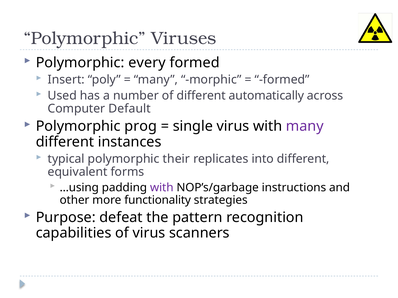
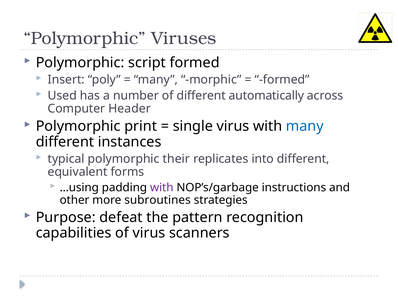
every: every -> script (147, 63)
Default: Default -> Header (130, 109)
prog: prog -> print (141, 126)
many colour: purple -> blue (305, 126)
functionality: functionality -> subroutines (158, 200)
